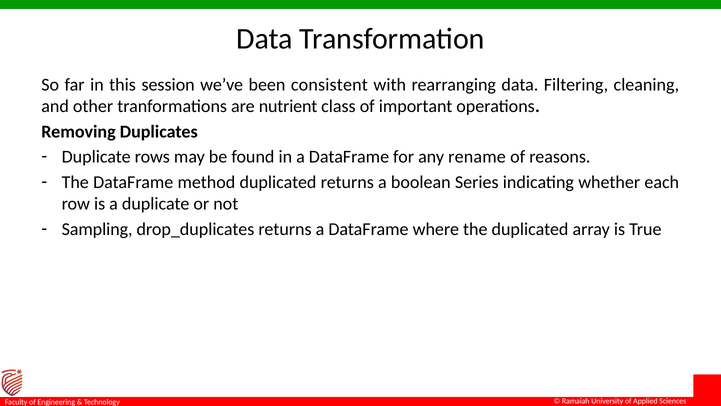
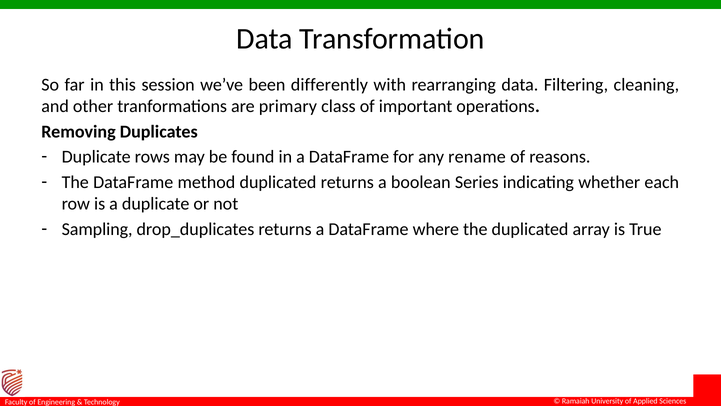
consistent: consistent -> differently (329, 85)
nutrient: nutrient -> primary (288, 106)
